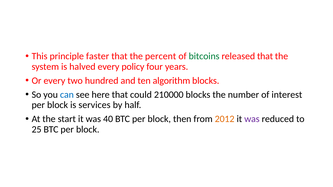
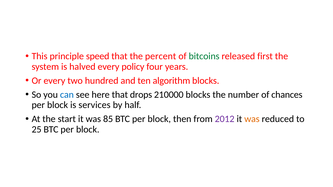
faster: faster -> speed (98, 56)
released that: that -> first (265, 56)
could: could -> drops (141, 95)
interest: interest -> chances (287, 95)
40: 40 -> 85 (108, 119)
2012 colour: orange -> purple (225, 119)
was colour: purple -> orange (252, 119)
